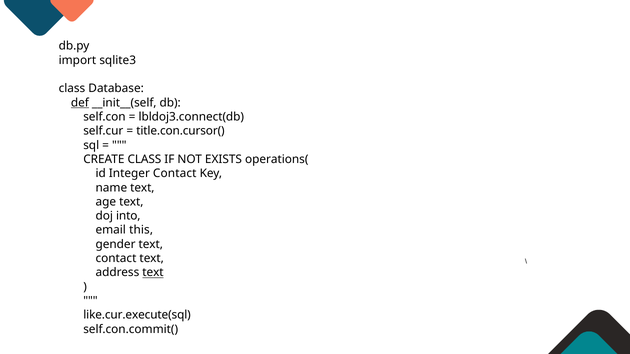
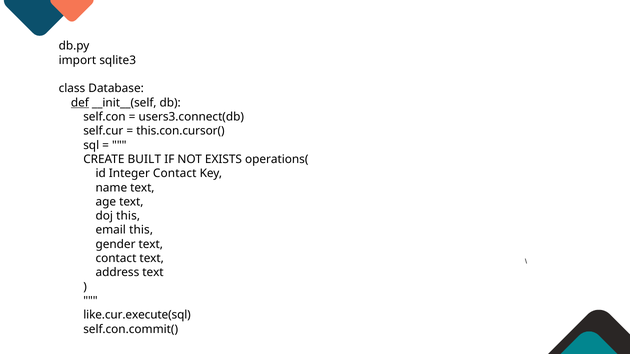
lbldoj3.connect(db: lbldoj3.connect(db -> users3.connect(db (191, 117)
title.con.cursor(: title.con.cursor( -> this.con.cursor( (180, 131)
CREATE CLASS: CLASS -> BUILT (144, 159)
doj into: into -> this (128, 216)
text underline: present -> none (153, 273)
